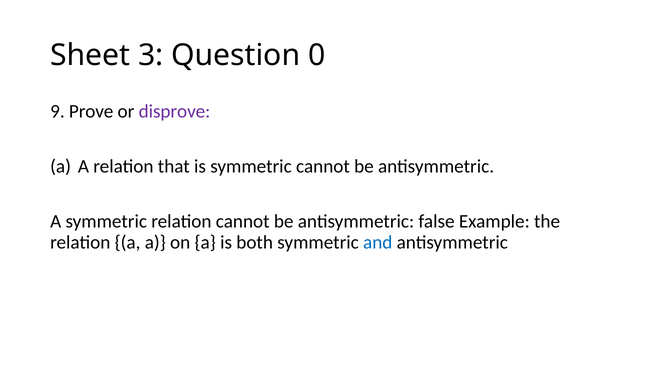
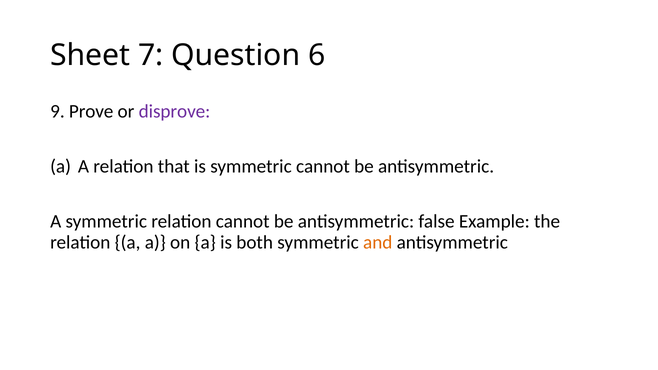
3: 3 -> 7 (151, 55)
0: 0 -> 6 (317, 55)
and colour: blue -> orange (378, 242)
